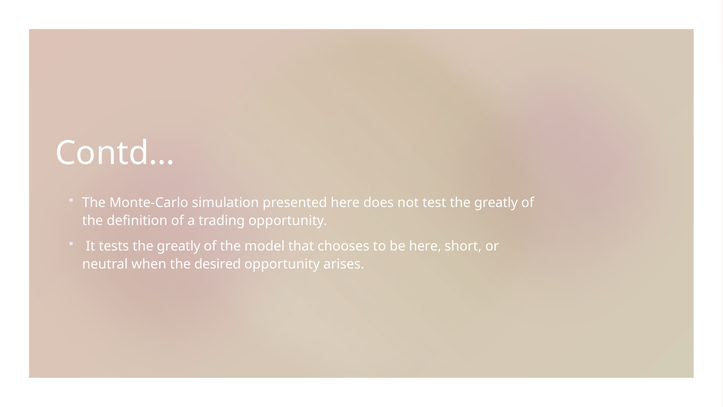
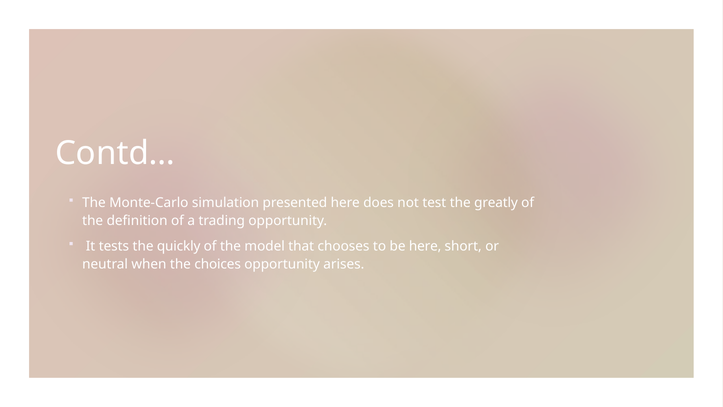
tests the greatly: greatly -> quickly (179, 246)
desired: desired -> choices (218, 264)
